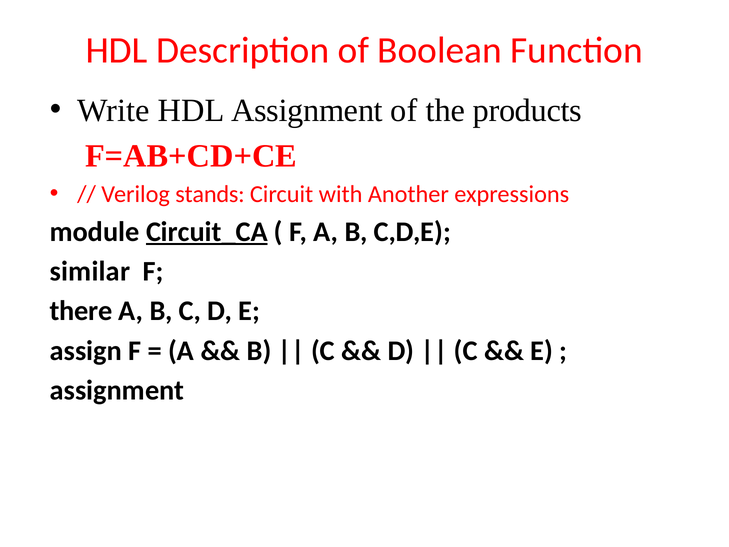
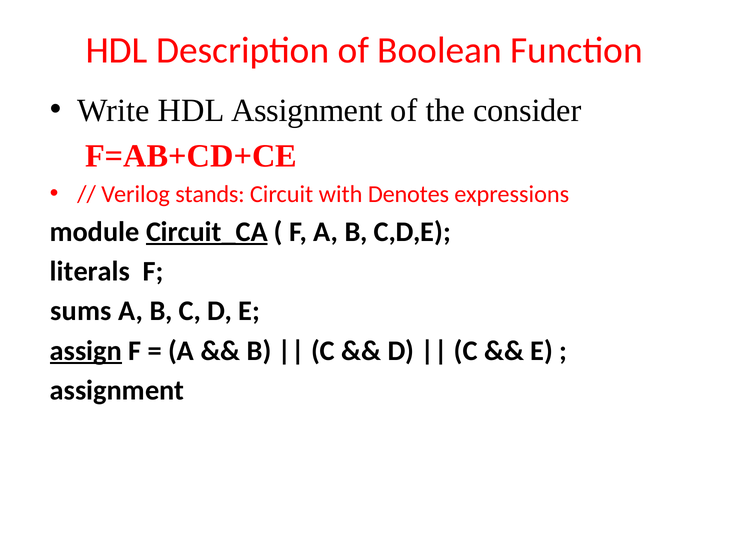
products: products -> consider (527, 110)
Another: Another -> Denotes (408, 194)
similar: similar -> literals (90, 271)
there: there -> sums (81, 311)
assign underline: none -> present (86, 351)
